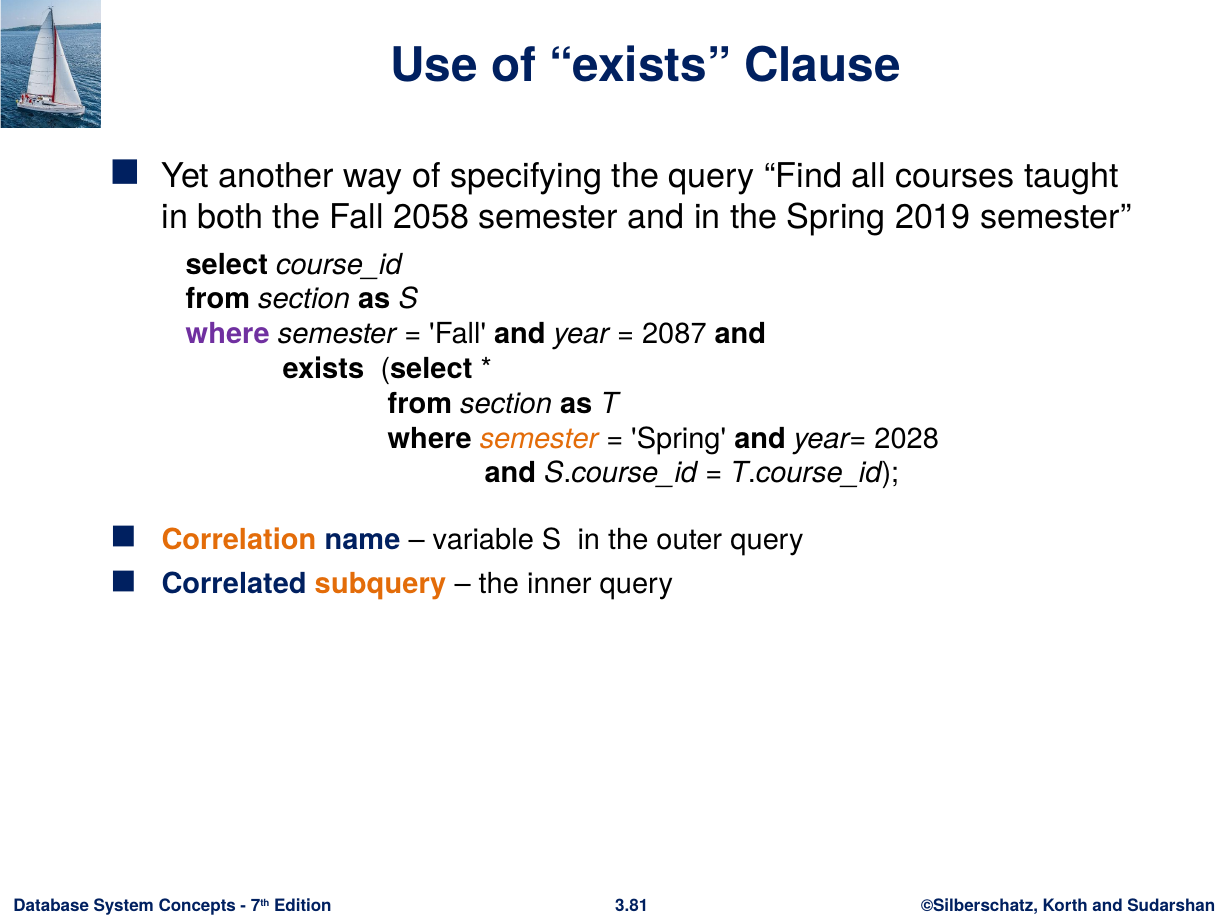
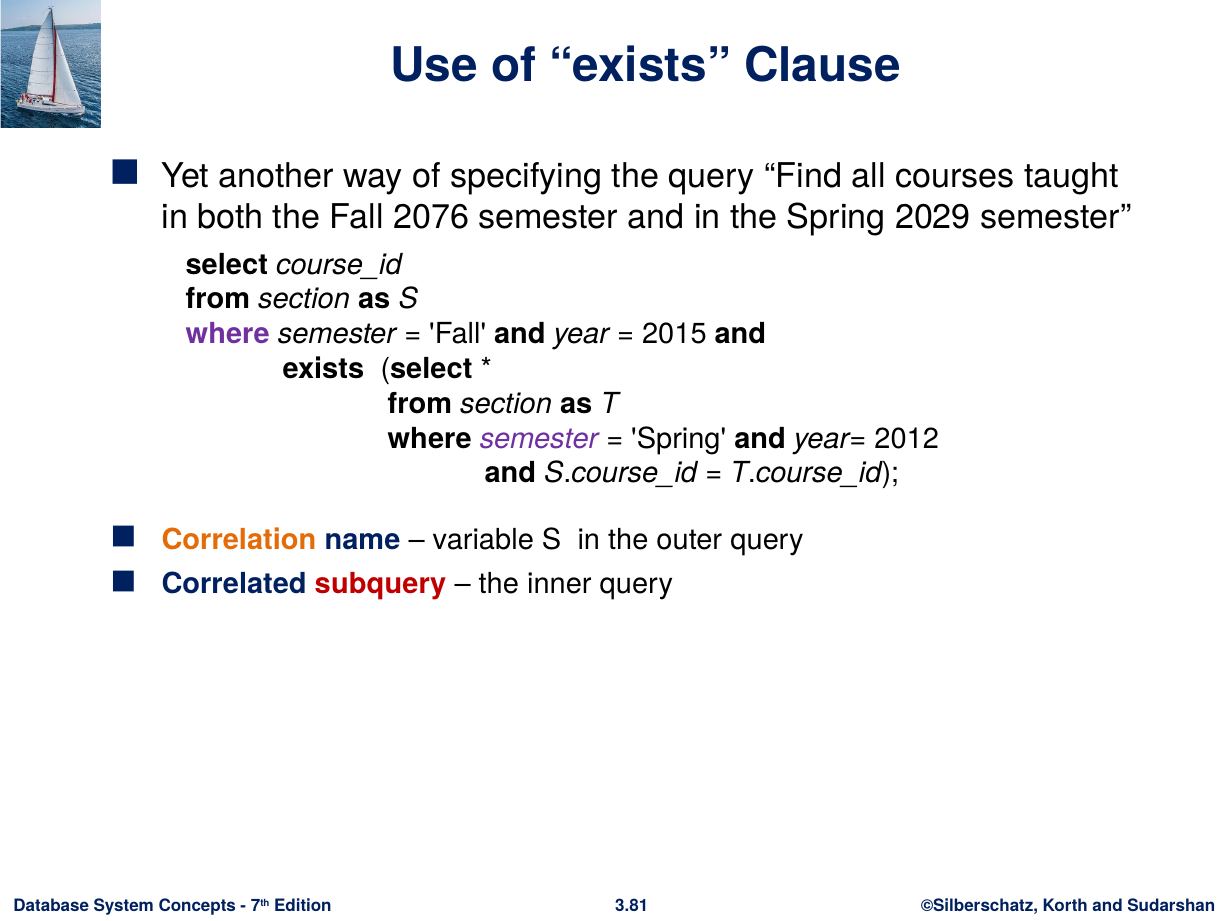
2058: 2058 -> 2076 (431, 217)
2019: 2019 -> 2029 (933, 217)
2087: 2087 -> 2015 (674, 334)
semester colour: orange -> purple (539, 439)
2028: 2028 -> 2012 (907, 439)
subquery colour: orange -> red (381, 584)
